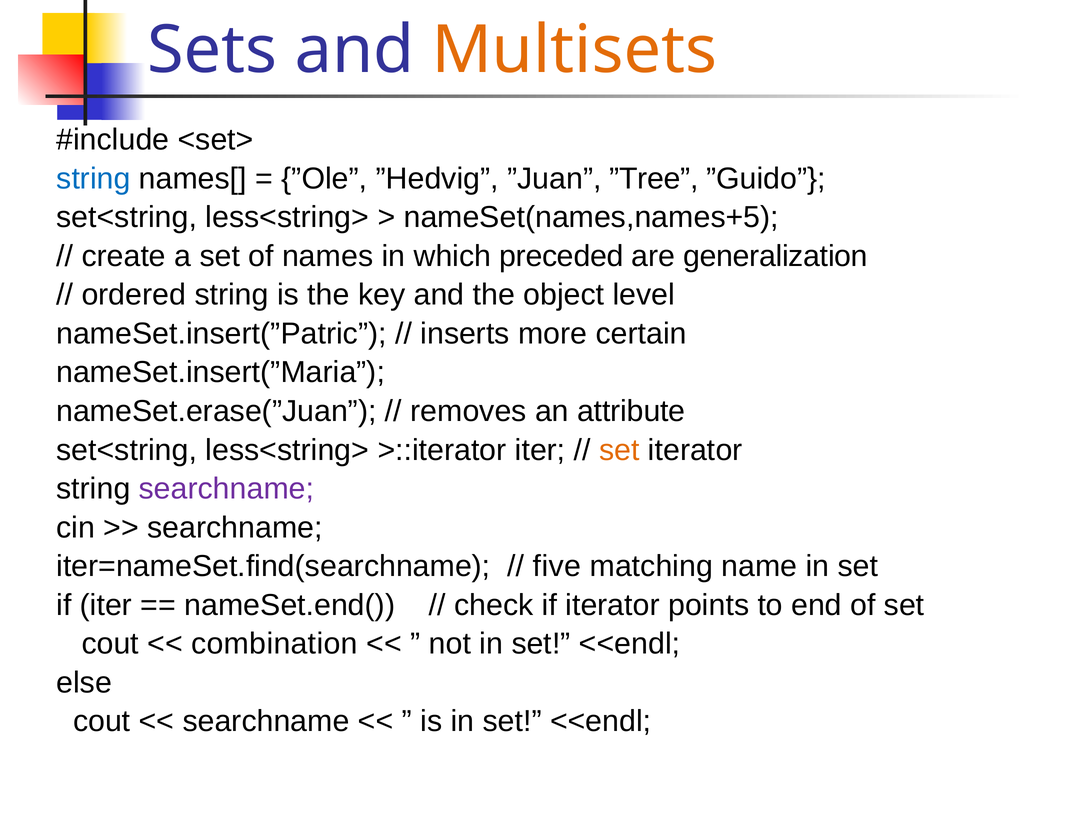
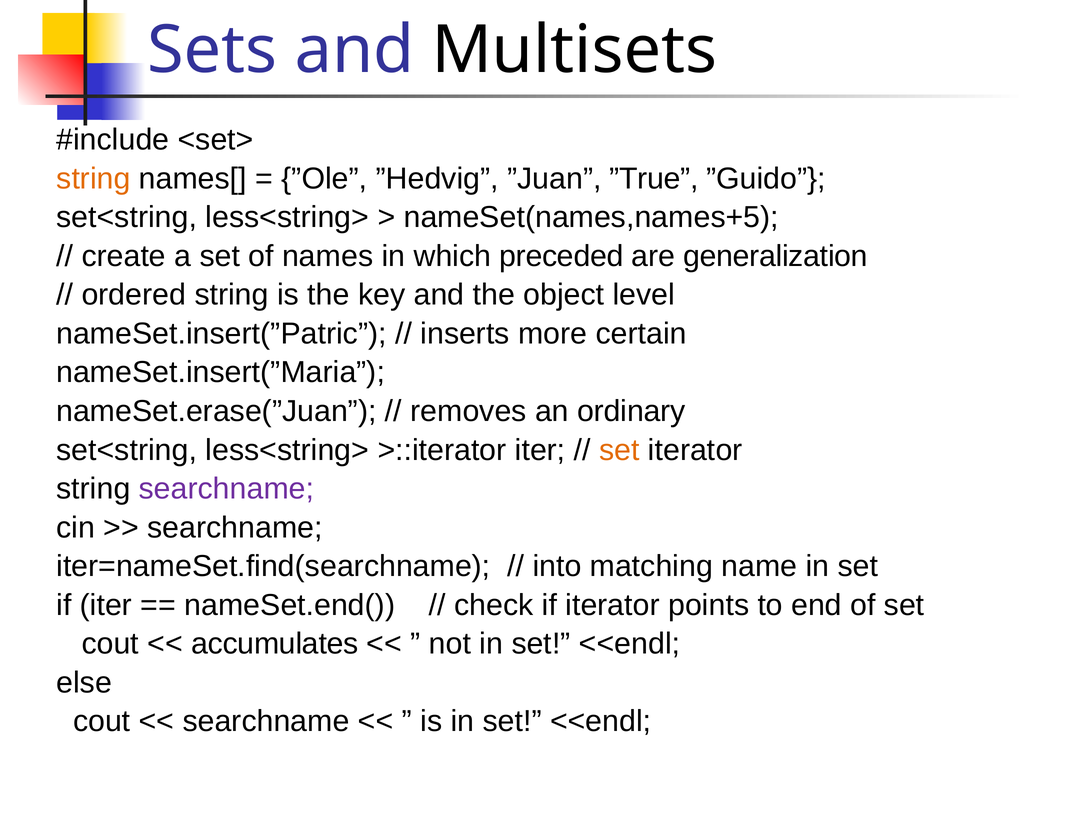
Multisets colour: orange -> black (574, 50)
string colour: blue -> orange (93, 179)
”Tree: ”Tree -> ”True (654, 179)
attribute: attribute -> ordinary (631, 411)
five: five -> into (557, 567)
combination: combination -> accumulates (275, 644)
